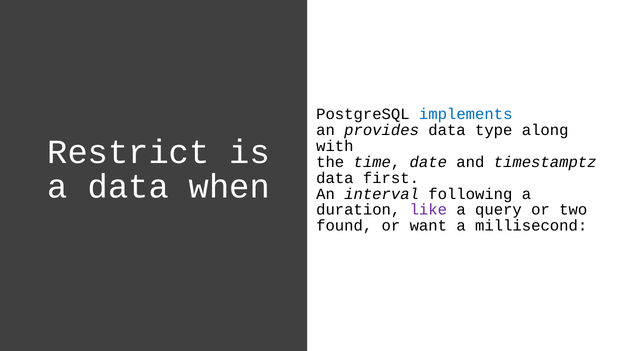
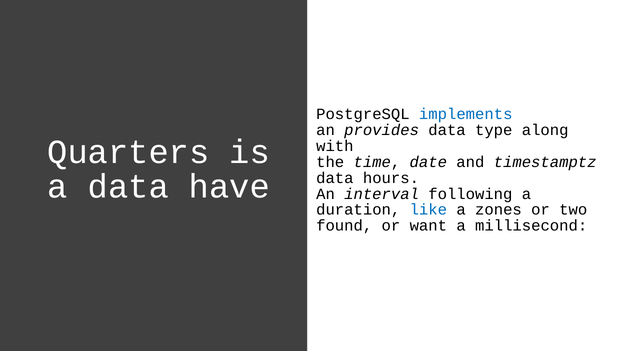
Restrict: Restrict -> Quarters (128, 152)
first: first -> hours (391, 178)
when: when -> have (229, 186)
like colour: purple -> blue (428, 209)
query: query -> zones (498, 209)
